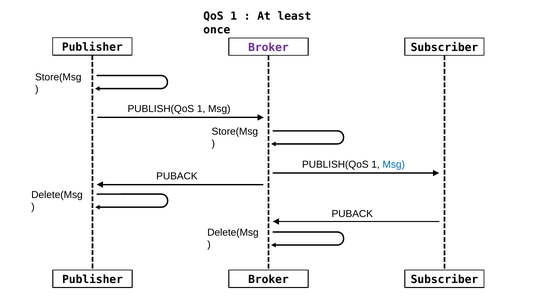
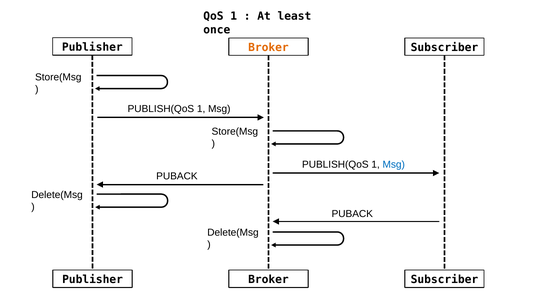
Broker colour: purple -> orange (268, 47)
